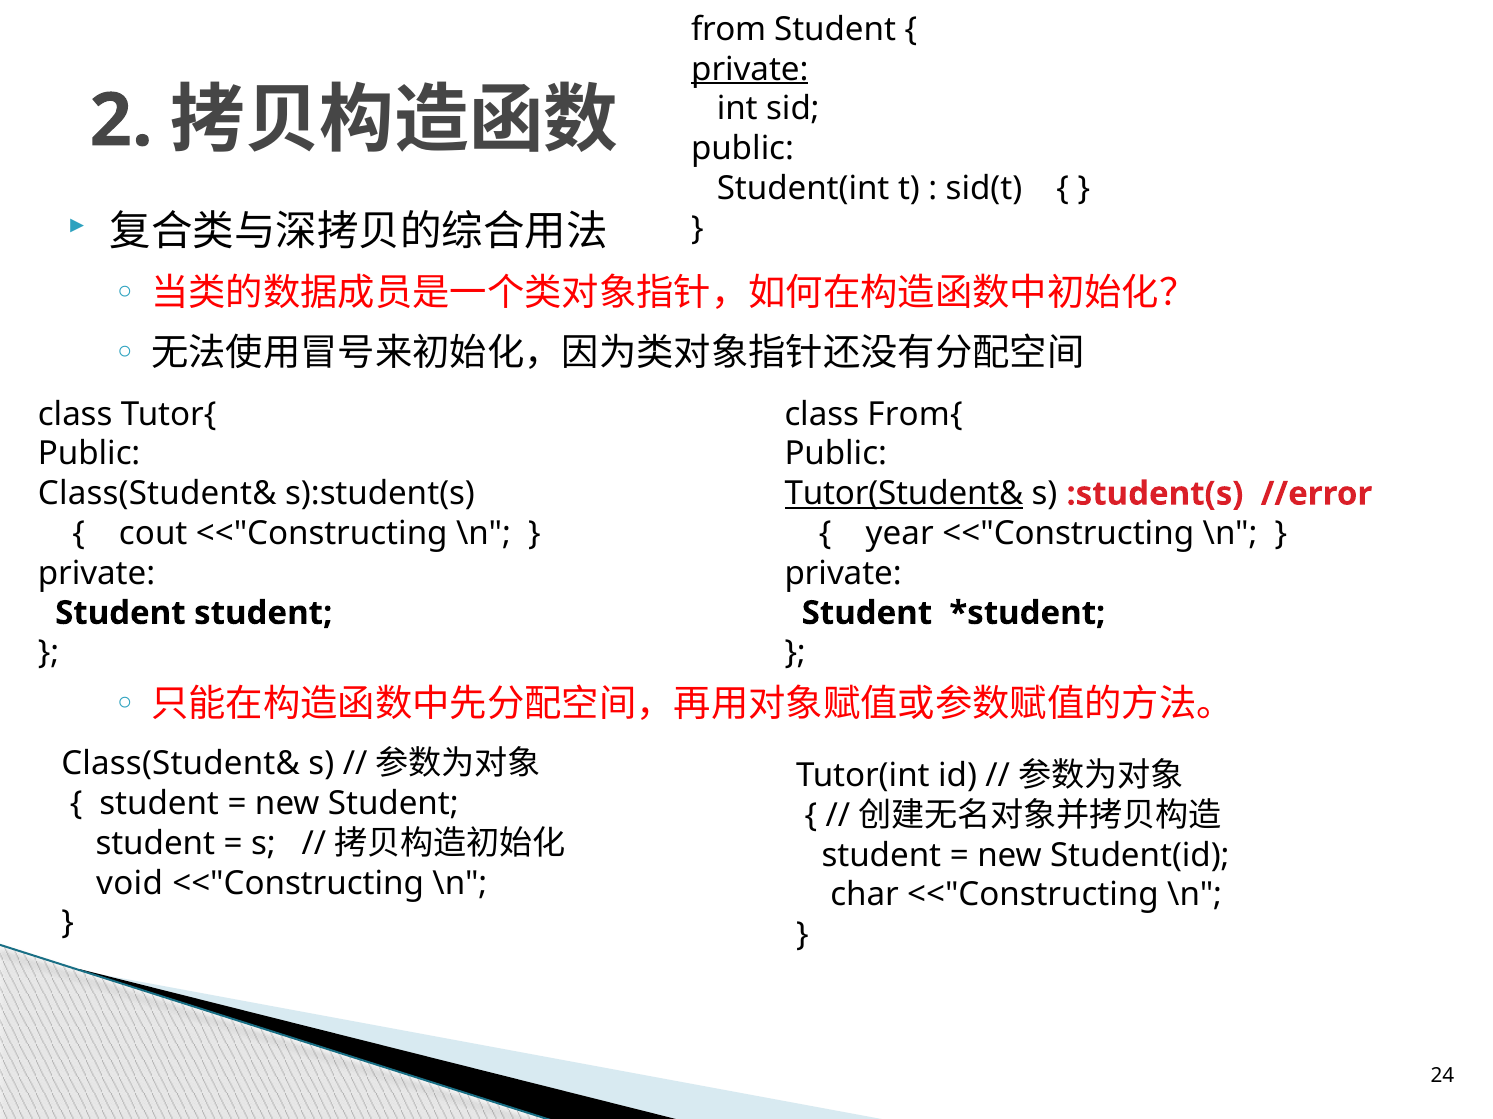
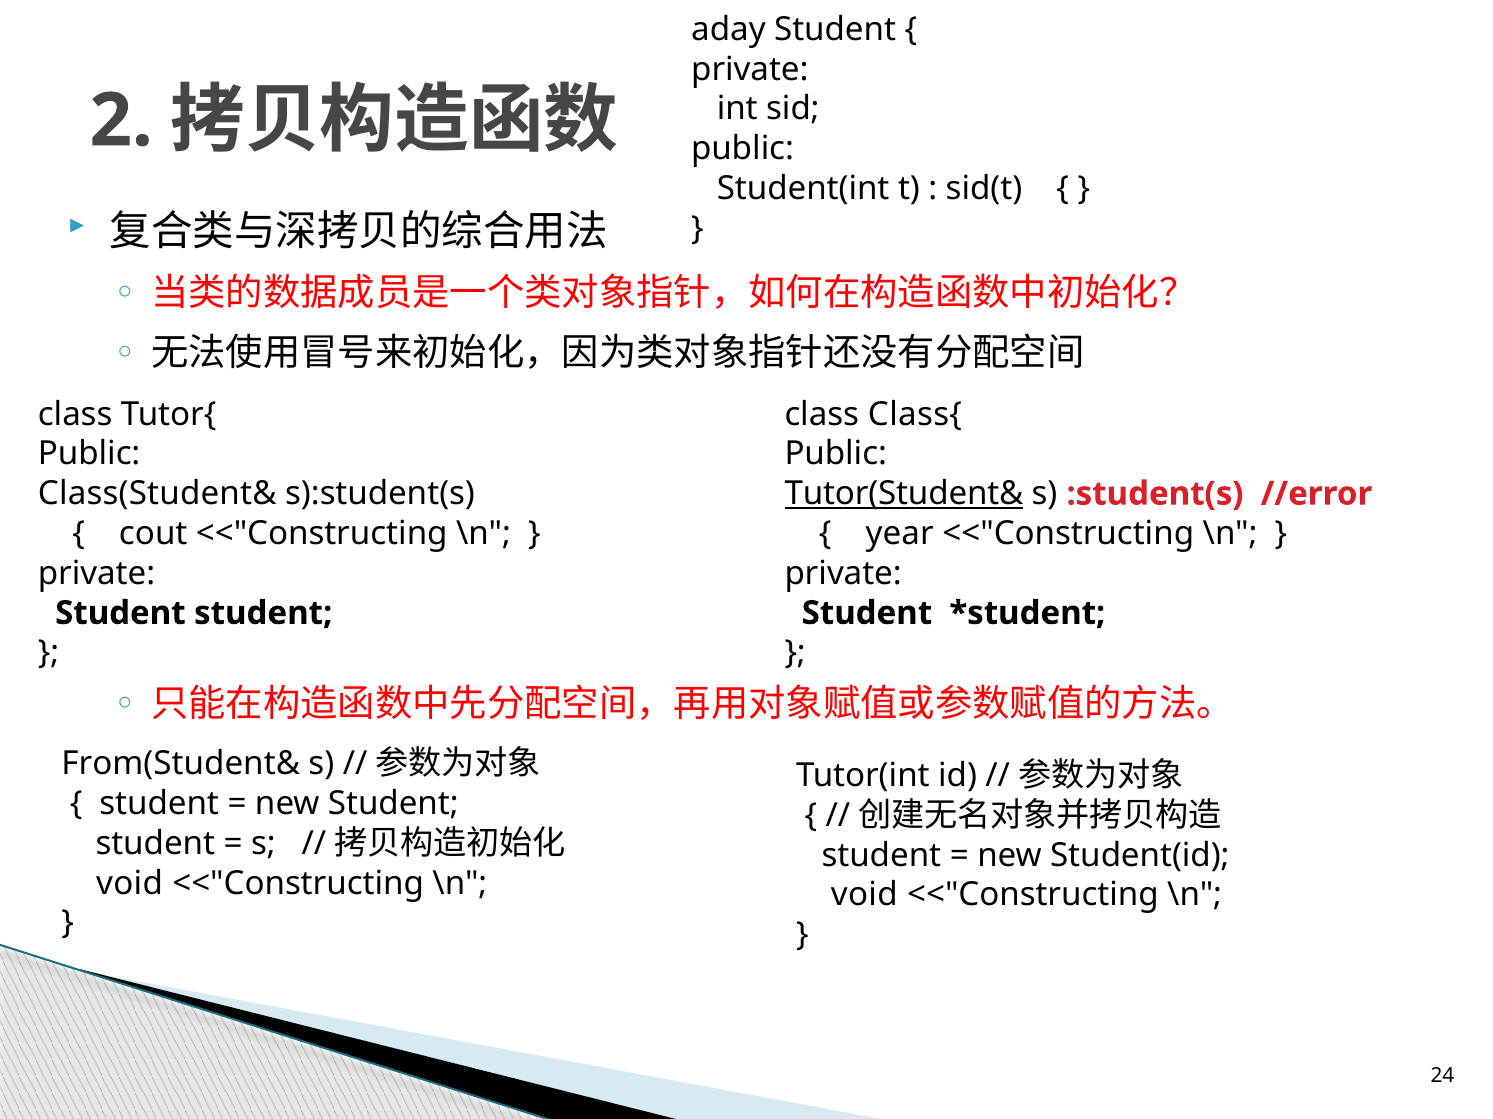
from: from -> aday (728, 29)
private underline: present -> none (750, 69)
From{: From{ -> Class{ (915, 414)
Class(Student&: Class(Student& -> From(Student& (181, 764)
char: char -> void (864, 895)
